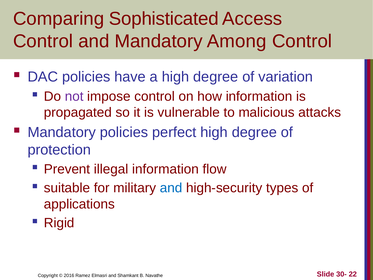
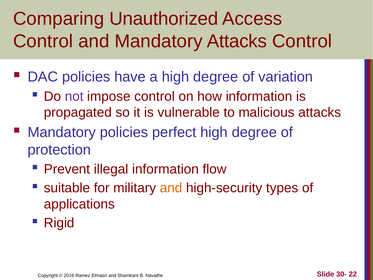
Sophisticated: Sophisticated -> Unauthorized (164, 19)
Mandatory Among: Among -> Attacks (237, 41)
and colour: blue -> orange (171, 188)
